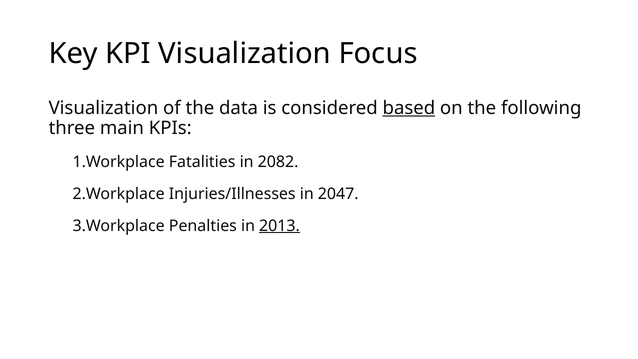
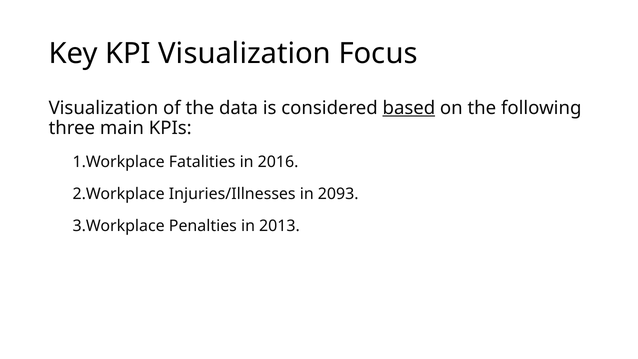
2082: 2082 -> 2016 (278, 162)
2047: 2047 -> 2093 (338, 194)
2013 underline: present -> none (279, 226)
